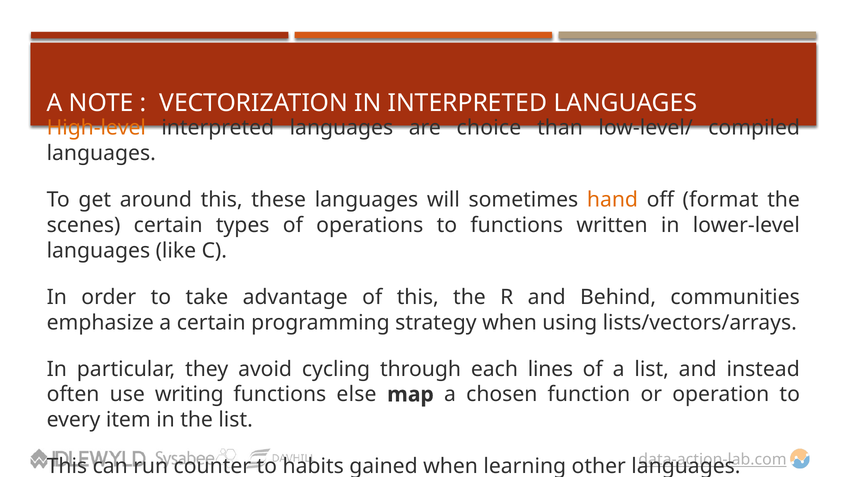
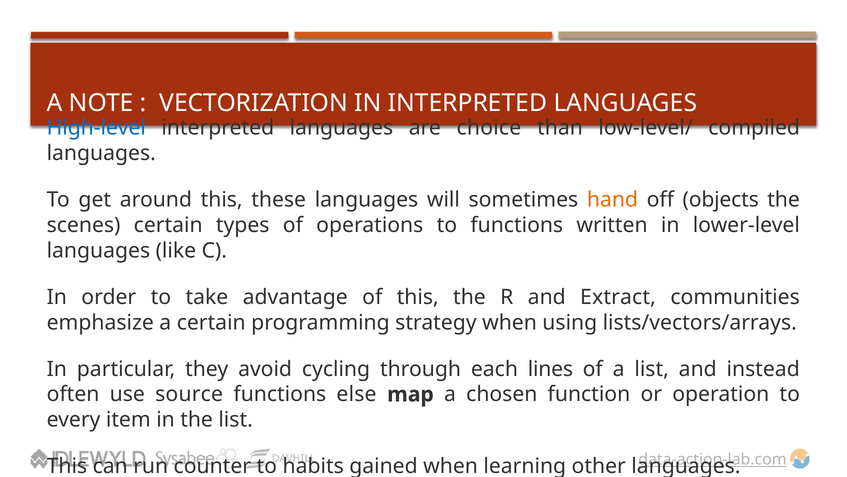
High-level colour: orange -> blue (96, 128)
format: format -> objects (721, 200)
Behind: Behind -> Extract (618, 297)
writing: writing -> source (189, 394)
